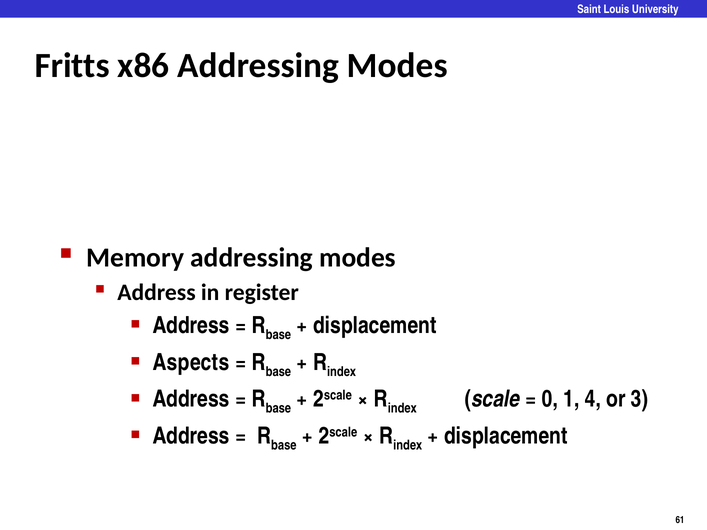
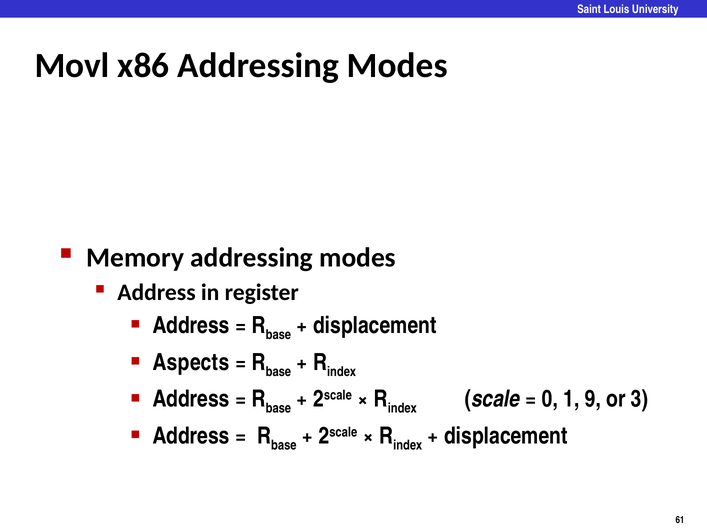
Fritts: Fritts -> Movl (72, 66)
4: 4 -> 9 (593, 399)
